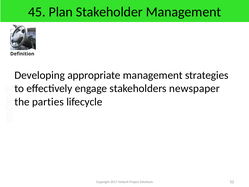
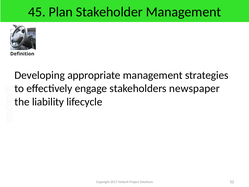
parties: parties -> liability (48, 102)
